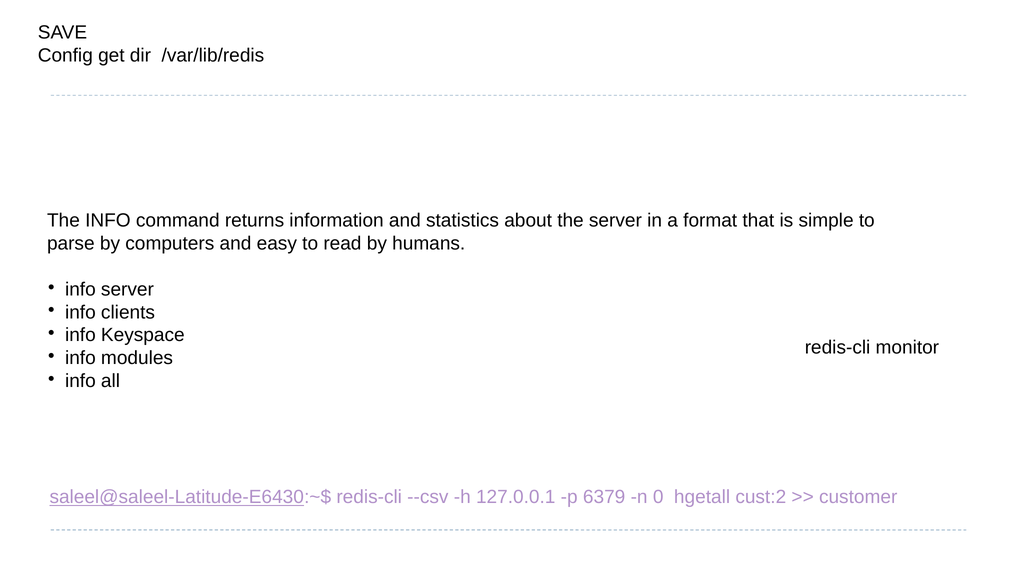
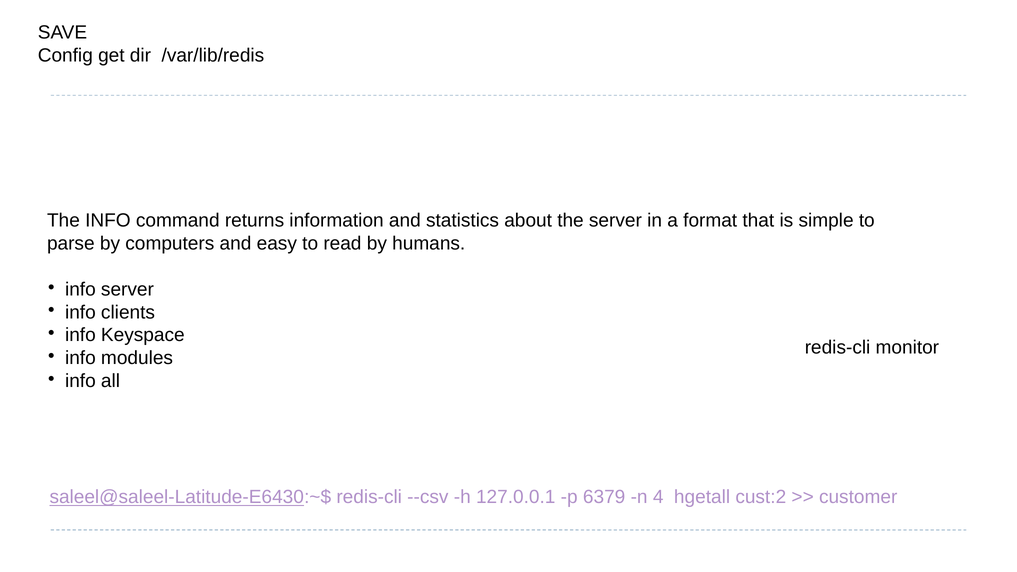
0: 0 -> 4 (658, 497)
